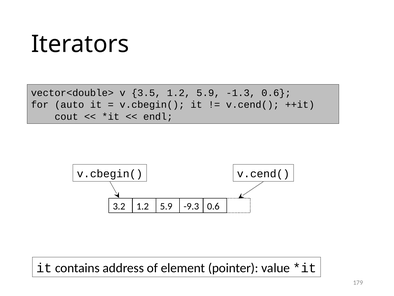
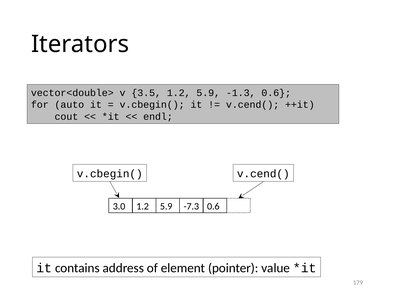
3.2: 3.2 -> 3.0 (119, 206)
-9.3: -9.3 -> -7.3 (191, 206)
